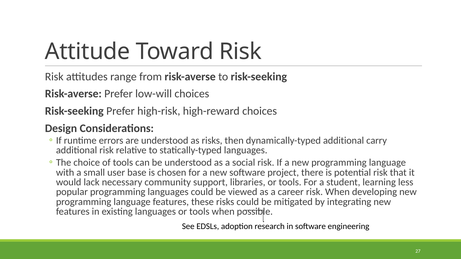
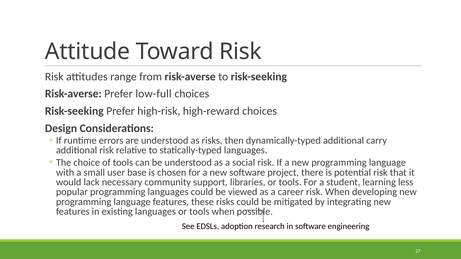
low-will: low-will -> low-full (154, 94)
